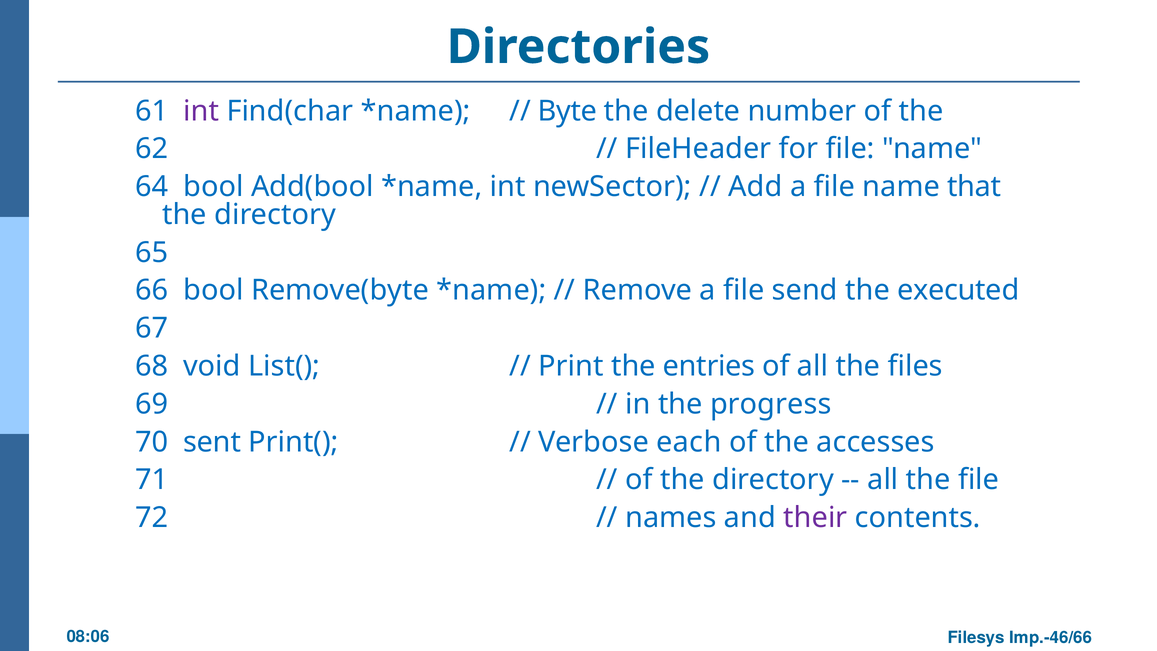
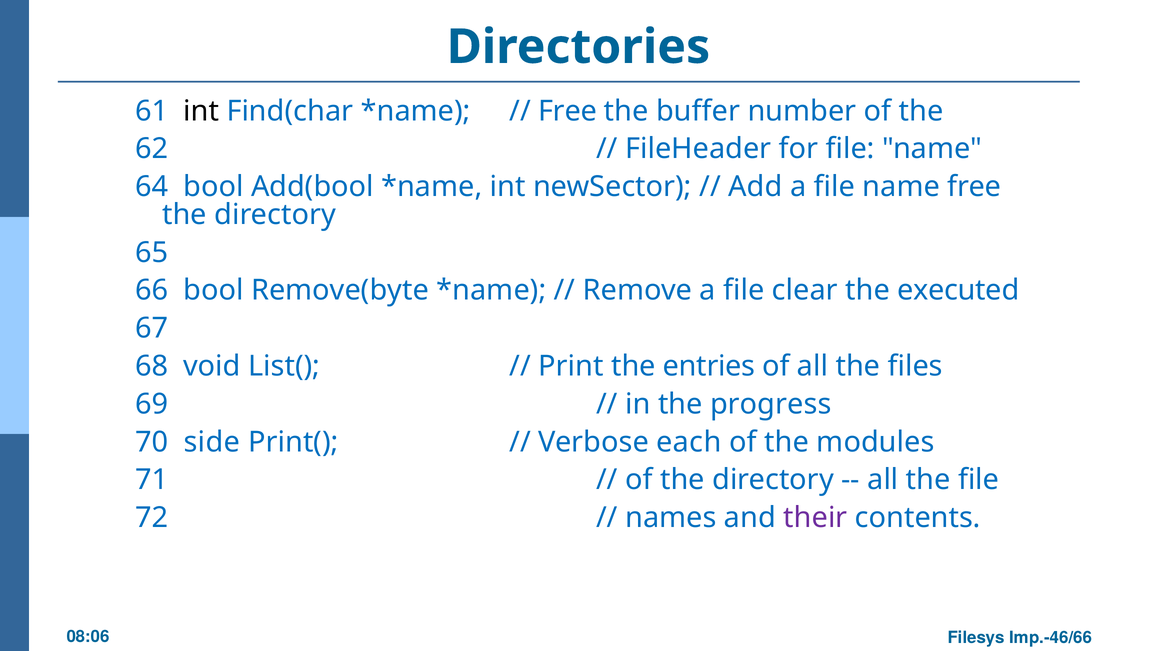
int colour: purple -> black (201, 111)
Byte: Byte -> Free (568, 111)
delete: delete -> buffer (698, 111)
name that: that -> free (974, 187)
send: send -> clear (805, 290)
sent: sent -> side (212, 442)
accesses: accesses -> modules (876, 442)
